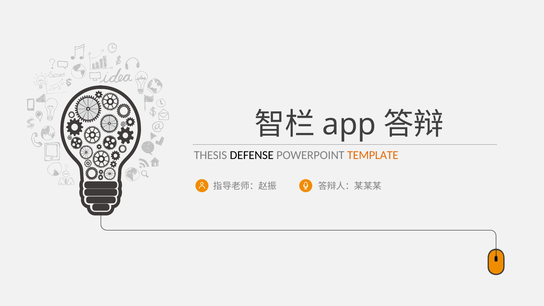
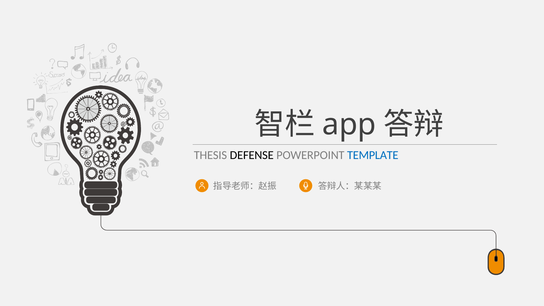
TEMPLATE colour: orange -> blue (373, 155)
